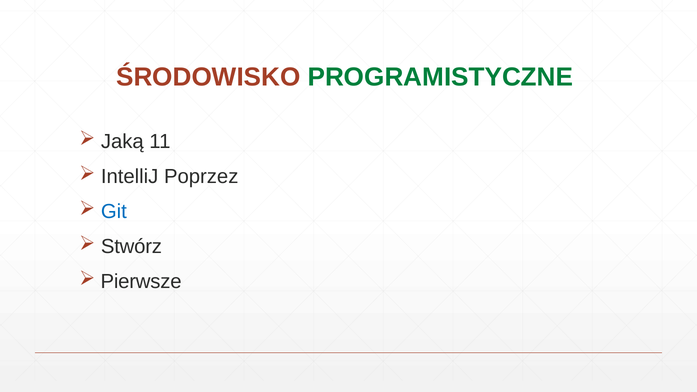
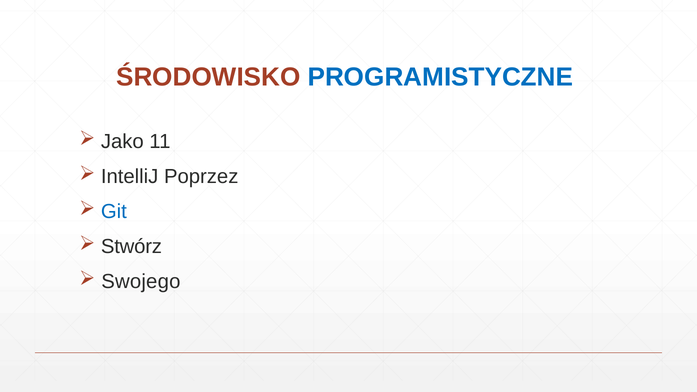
PROGRAMISTYCZNE colour: green -> blue (440, 77)
Jaką: Jaką -> Jako (122, 142)
Pierwsze: Pierwsze -> Swojego (141, 282)
